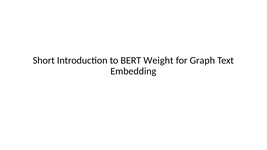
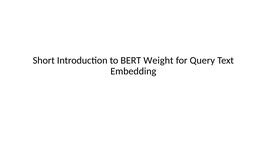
Graph: Graph -> Query (202, 60)
